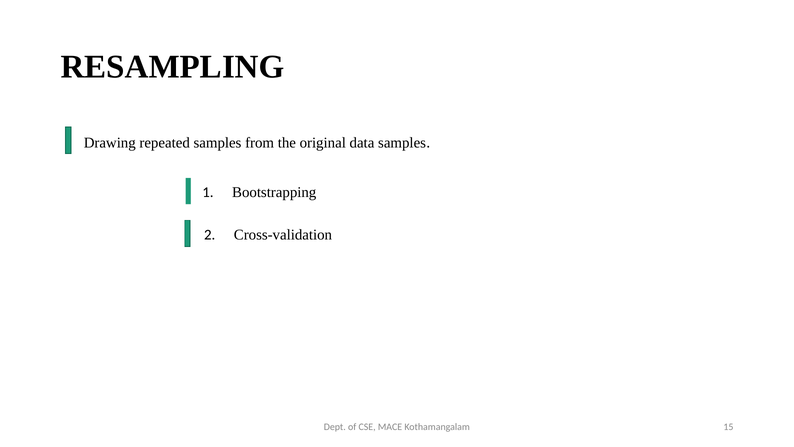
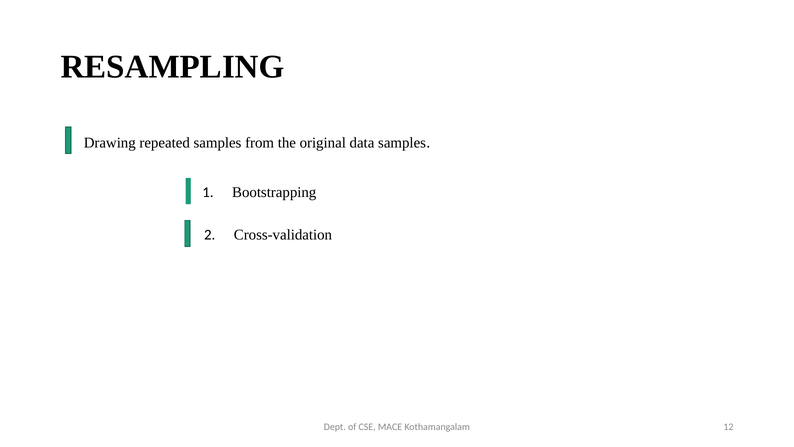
15: 15 -> 12 (728, 426)
